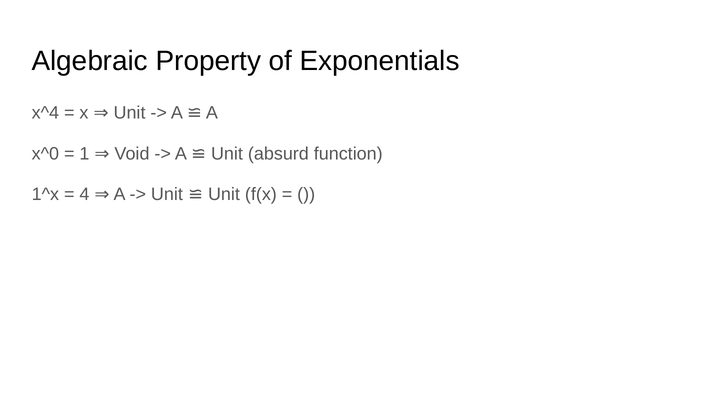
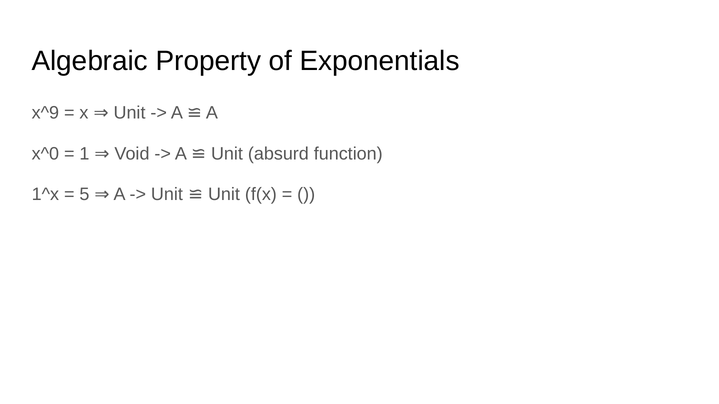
x^4: x^4 -> x^9 (45, 113)
4: 4 -> 5 (84, 195)
